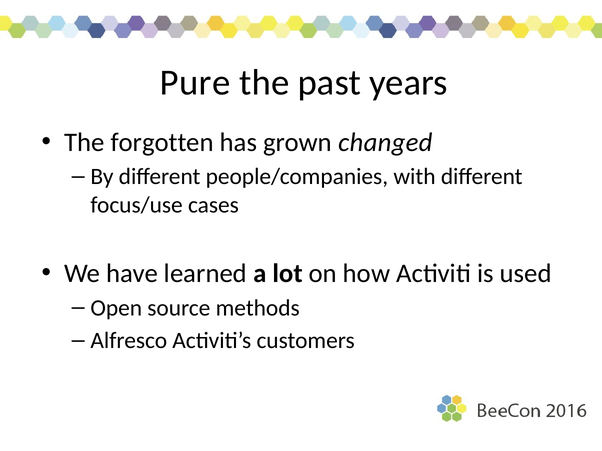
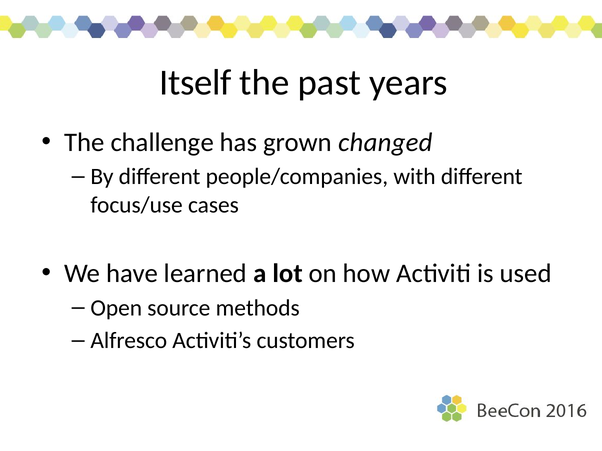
Pure: Pure -> Itself (195, 82)
forgotten: forgotten -> challenge (162, 142)
